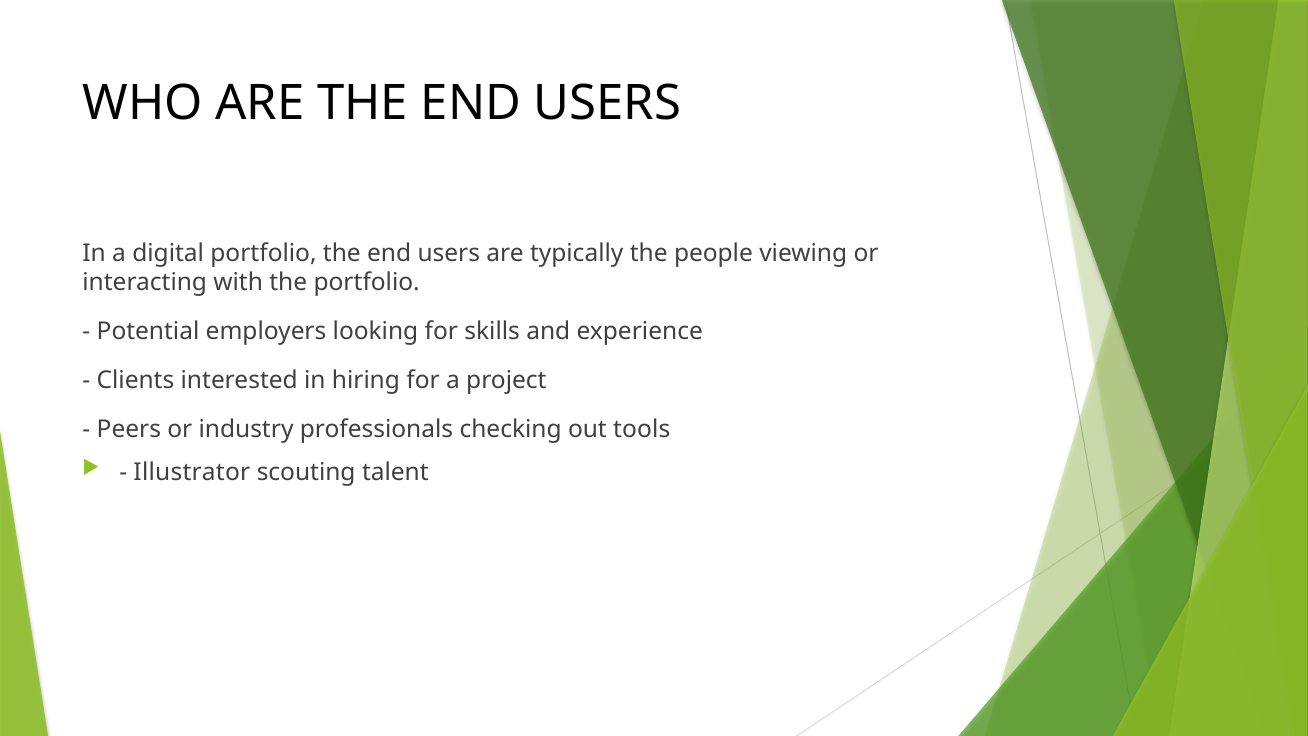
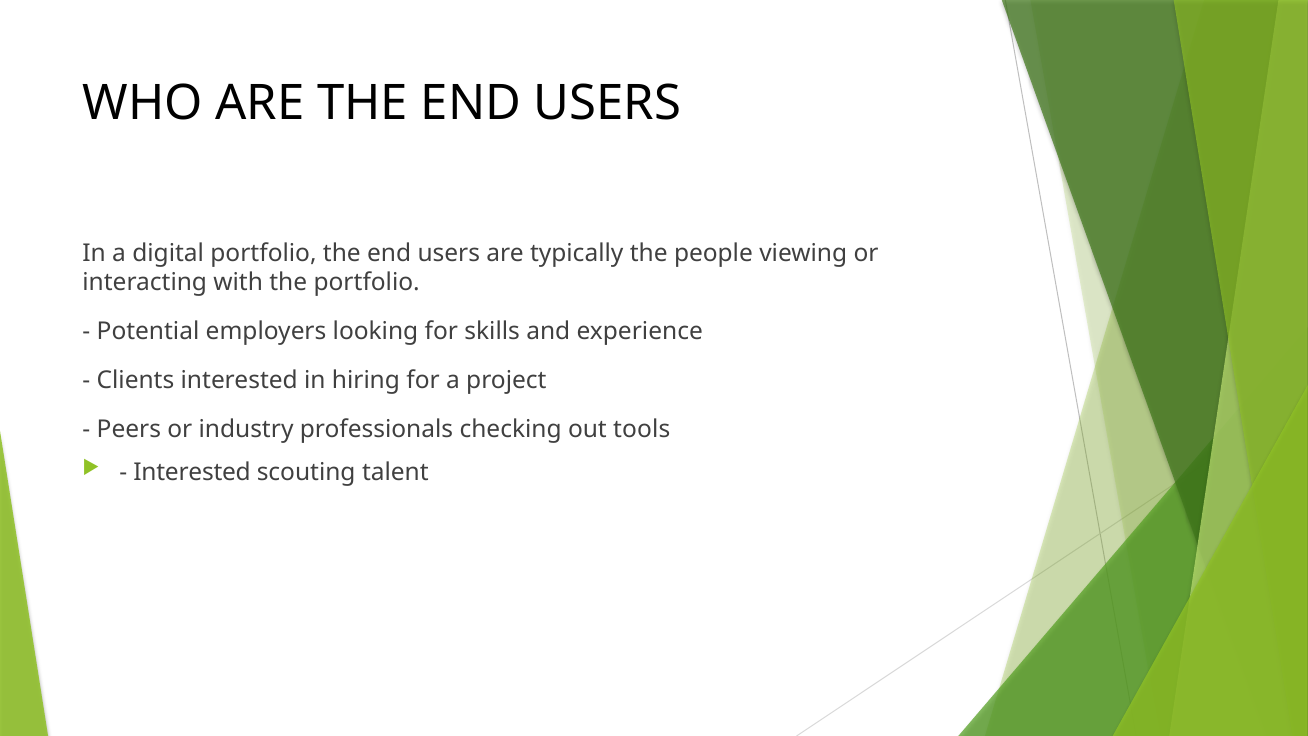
Illustrator: Illustrator -> Interested (192, 472)
